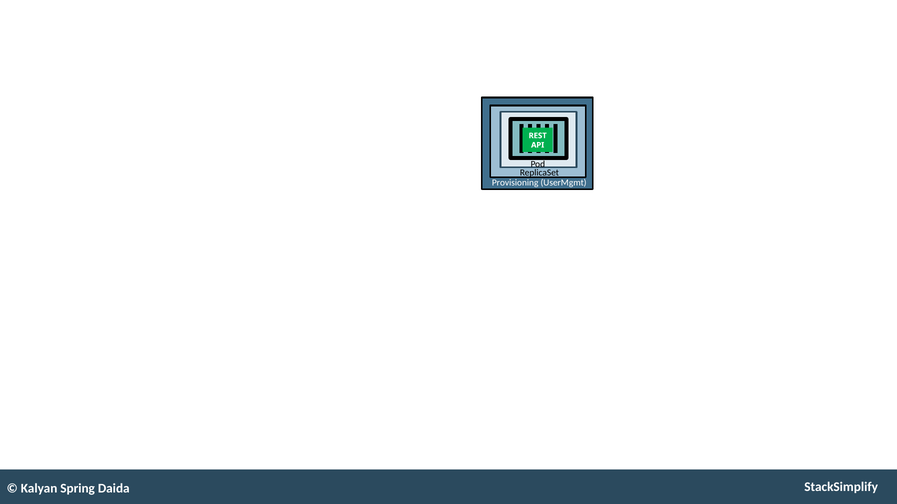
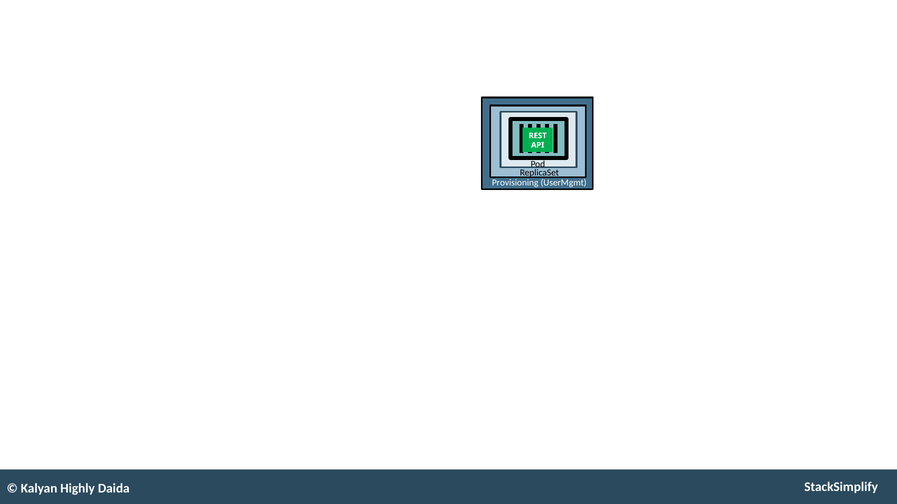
Spring: Spring -> Highly (78, 489)
